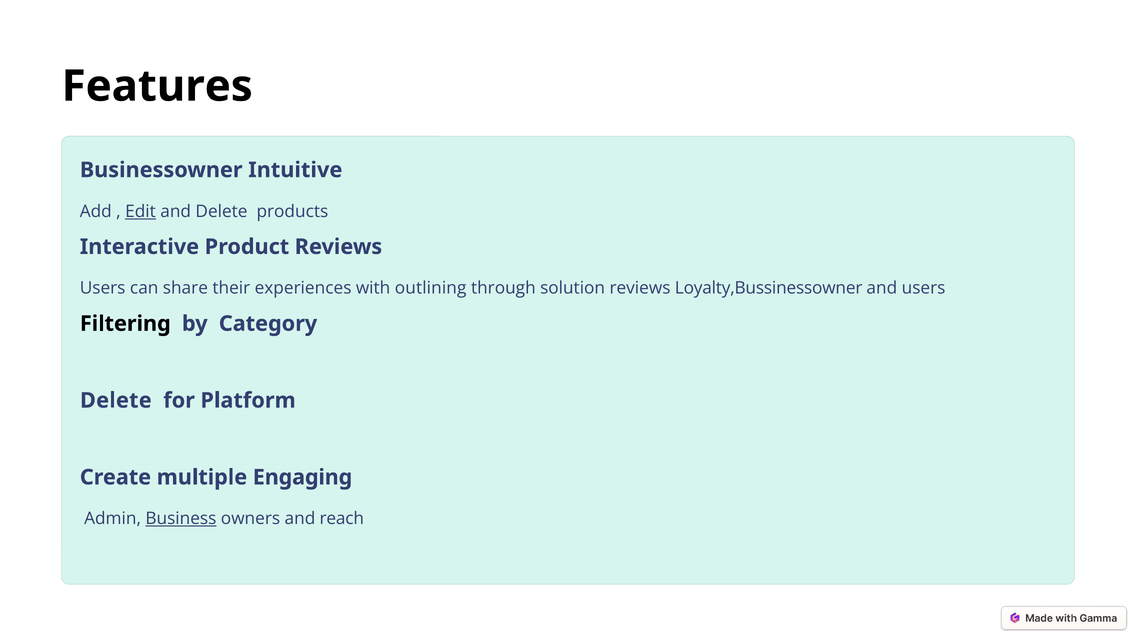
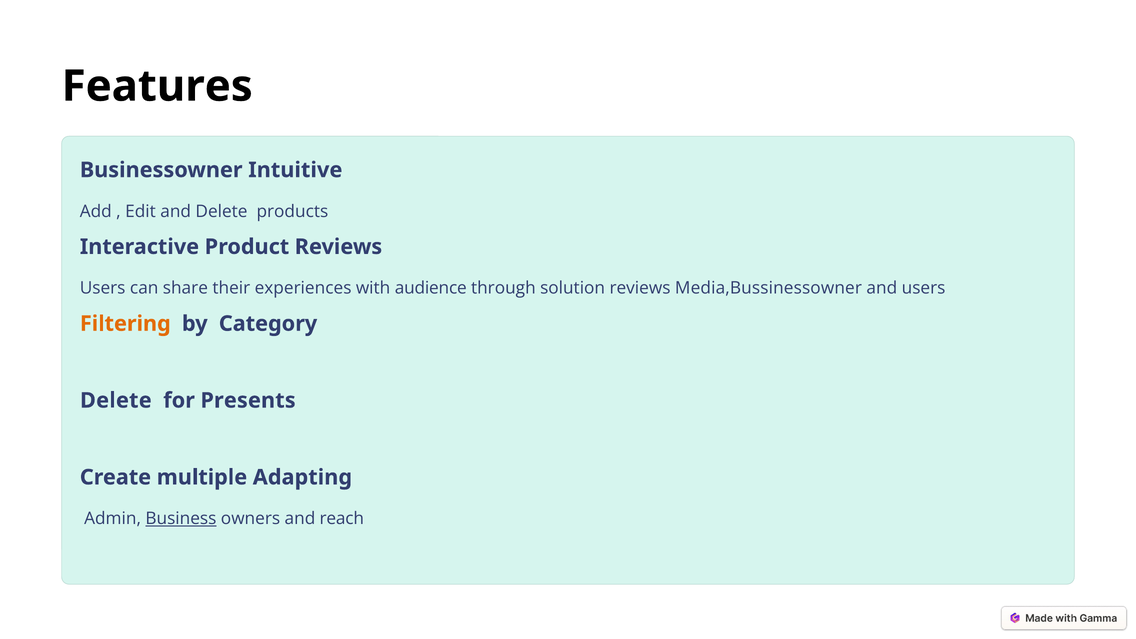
Edit underline: present -> none (140, 211)
outlining: outlining -> audience (431, 288)
Loyalty,Bussinessowner: Loyalty,Bussinessowner -> Media,Bussinessowner (768, 288)
Filtering colour: black -> orange (125, 324)
Platform: Platform -> Presents (248, 400)
Engaging: Engaging -> Adapting (302, 477)
